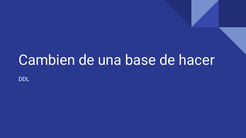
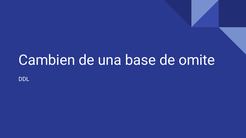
hacer: hacer -> omite (197, 60)
